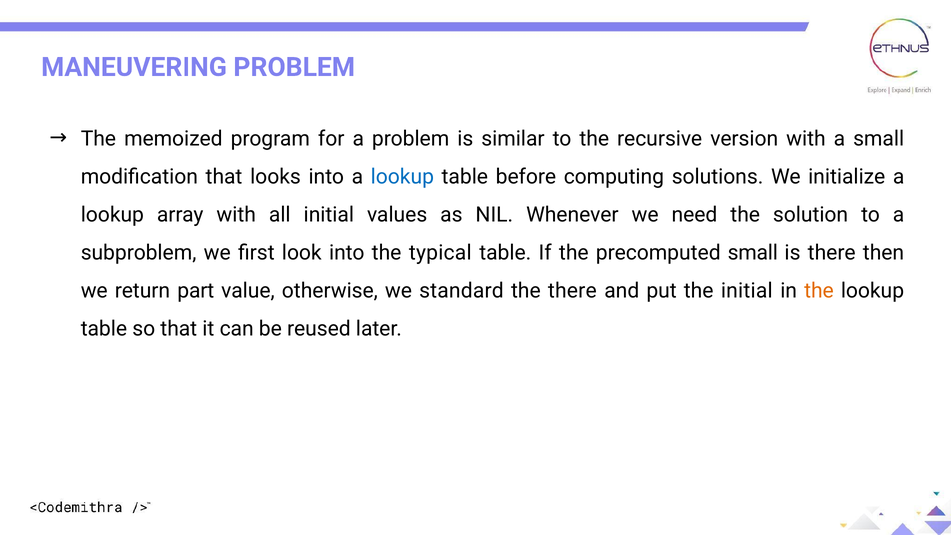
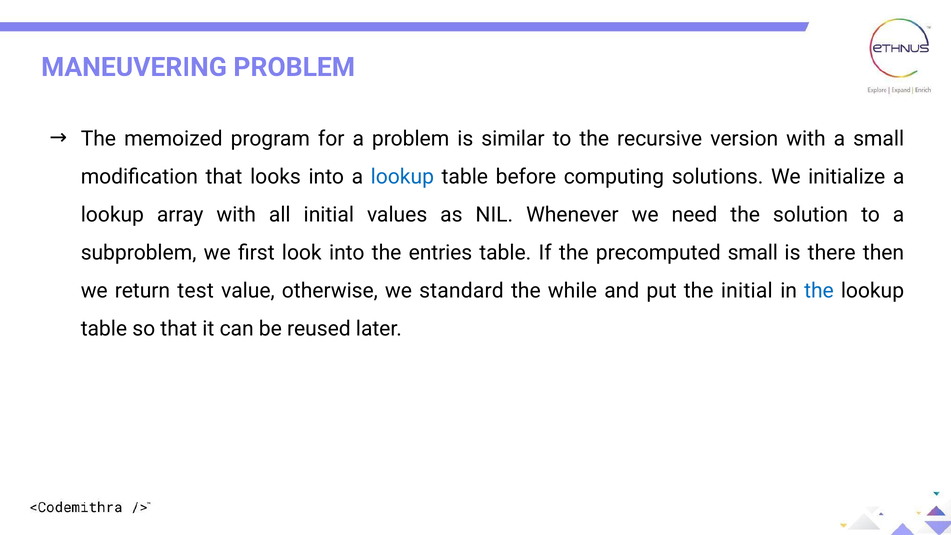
typical: typical -> entries (440, 253)
part: part -> test (196, 291)
the there: there -> while (572, 291)
the colour: orange -> blue (819, 291)
